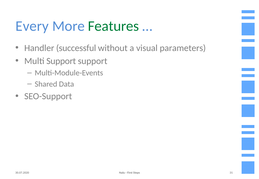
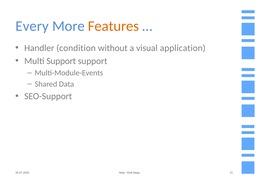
Features colour: green -> orange (114, 26)
successful: successful -> condition (76, 48)
parameters: parameters -> application (183, 48)
